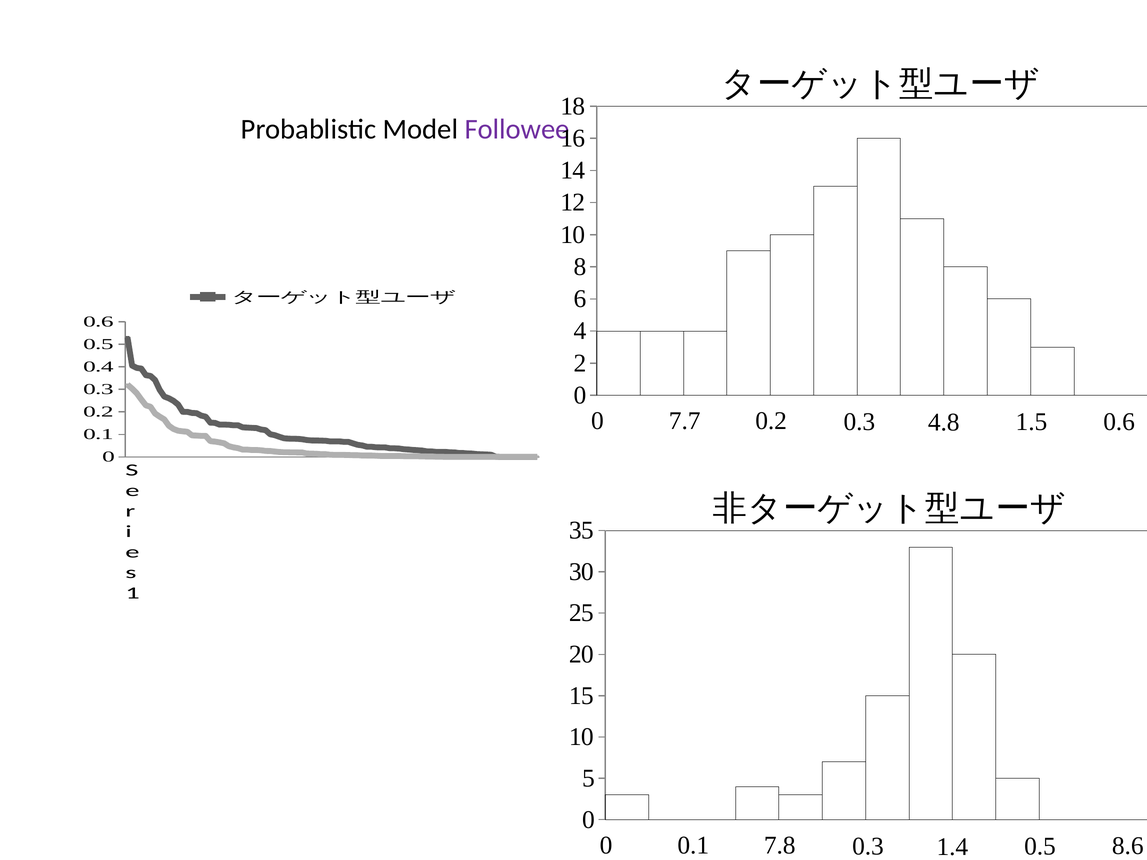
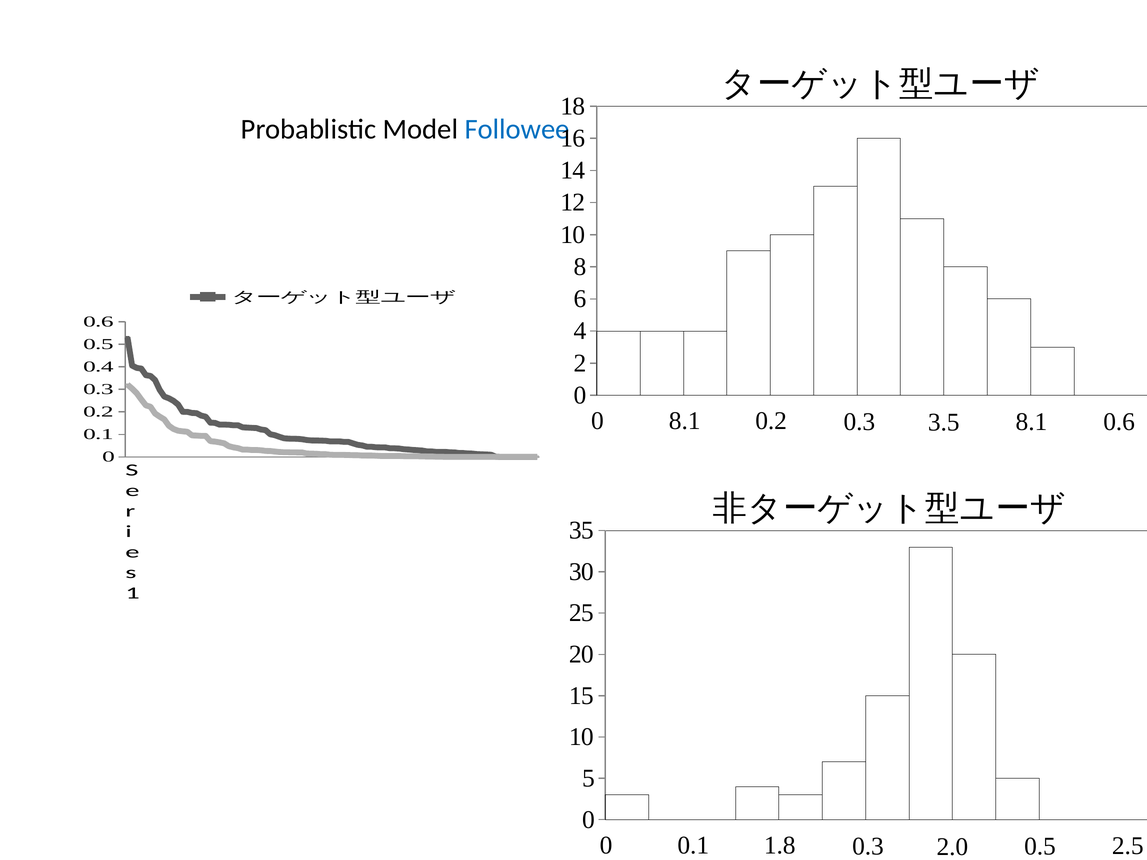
Followee colour: purple -> blue (517, 129)
7.7: 7.7 -> 8.1 (685, 421)
4.8: 4.8 -> 3.5 (944, 422)
0 1.5: 1.5 -> 8.1 (1031, 422)
7.8: 7.8 -> 1.8 (780, 846)
1.4: 1.4 -> 2.0 (952, 847)
8.6: 8.6 -> 2.5 (1128, 846)
